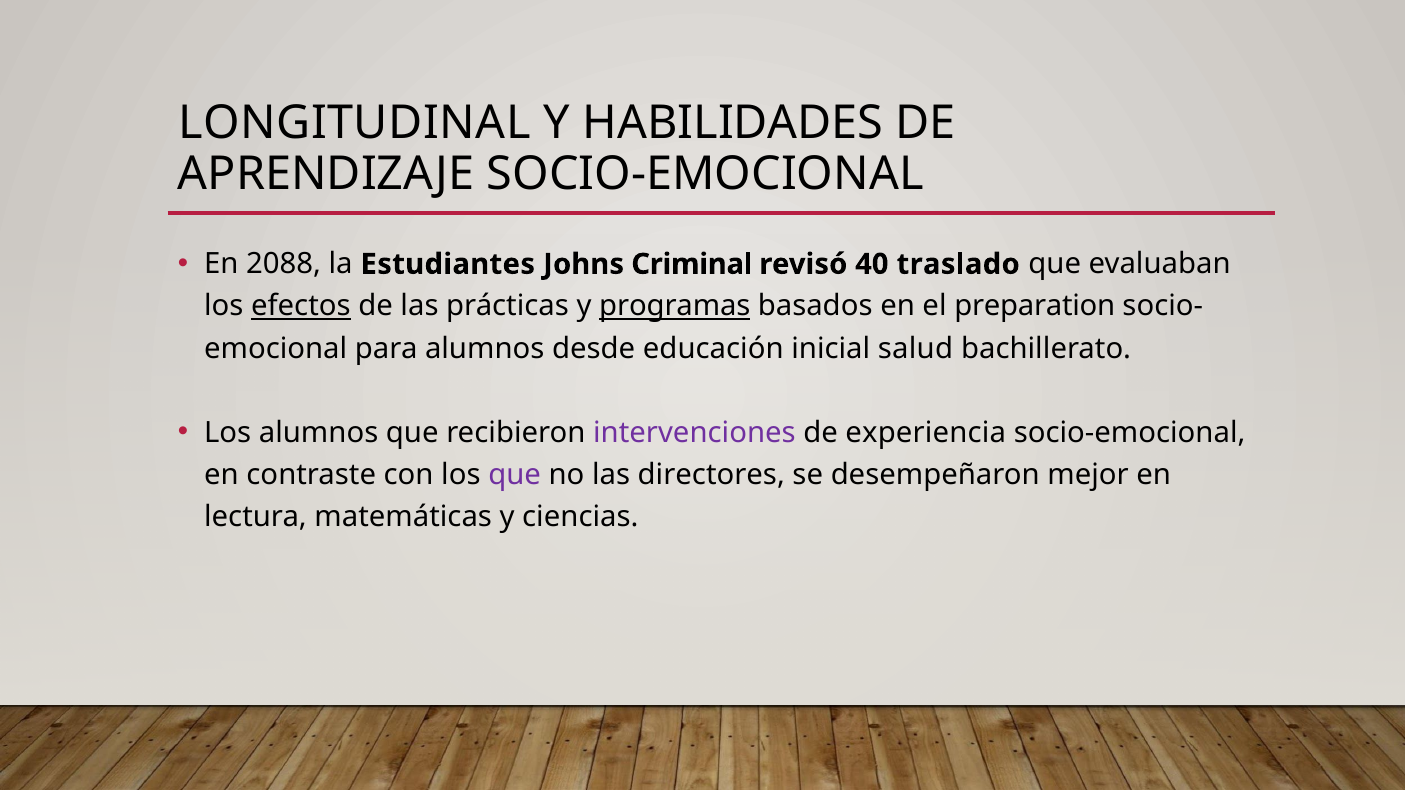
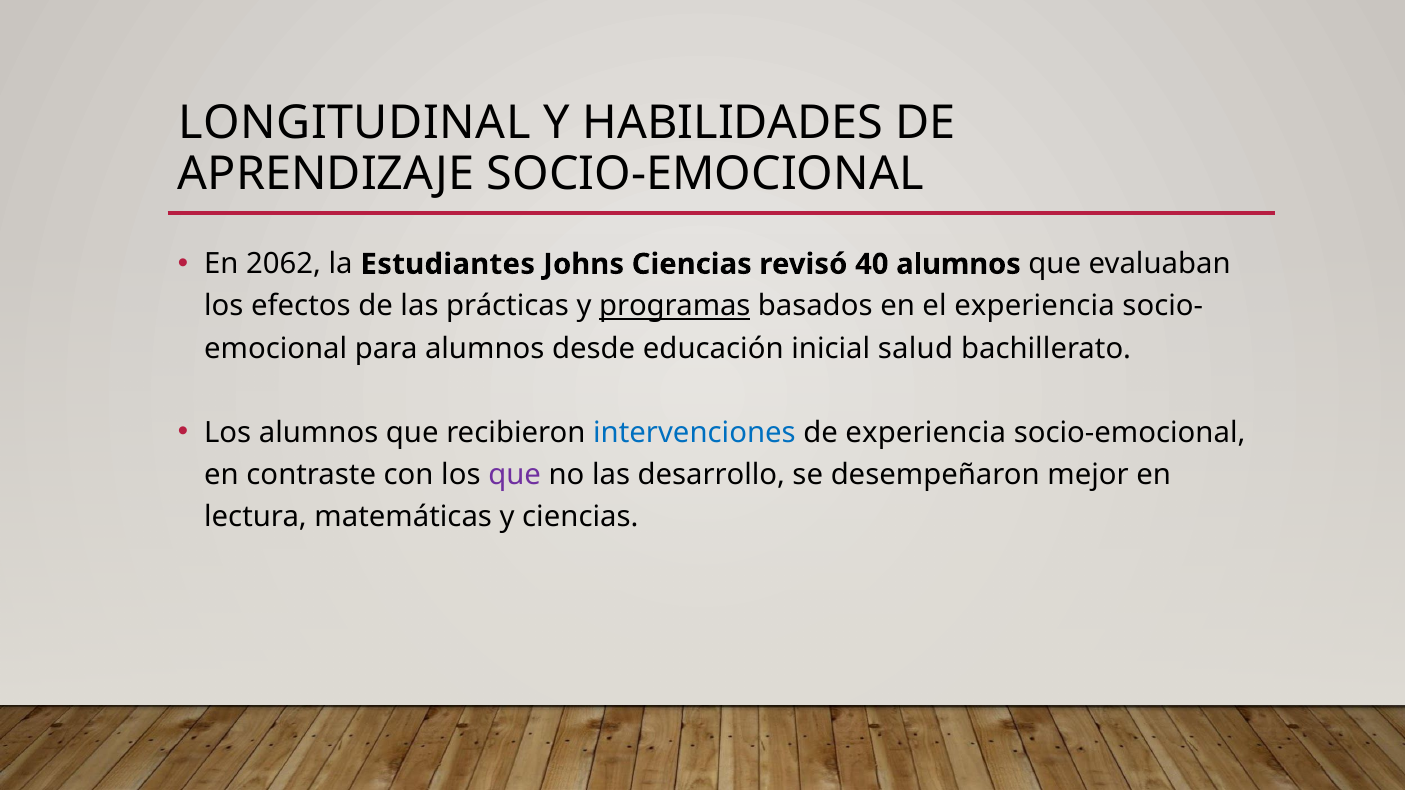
2088: 2088 -> 2062 (284, 264)
Johns Criminal: Criminal -> Ciencias (692, 264)
40 traslado: traslado -> alumnos (958, 264)
efectos underline: present -> none (301, 306)
el preparation: preparation -> experiencia (1035, 306)
intervenciones colour: purple -> blue (694, 433)
directores: directores -> desarrollo (711, 475)
